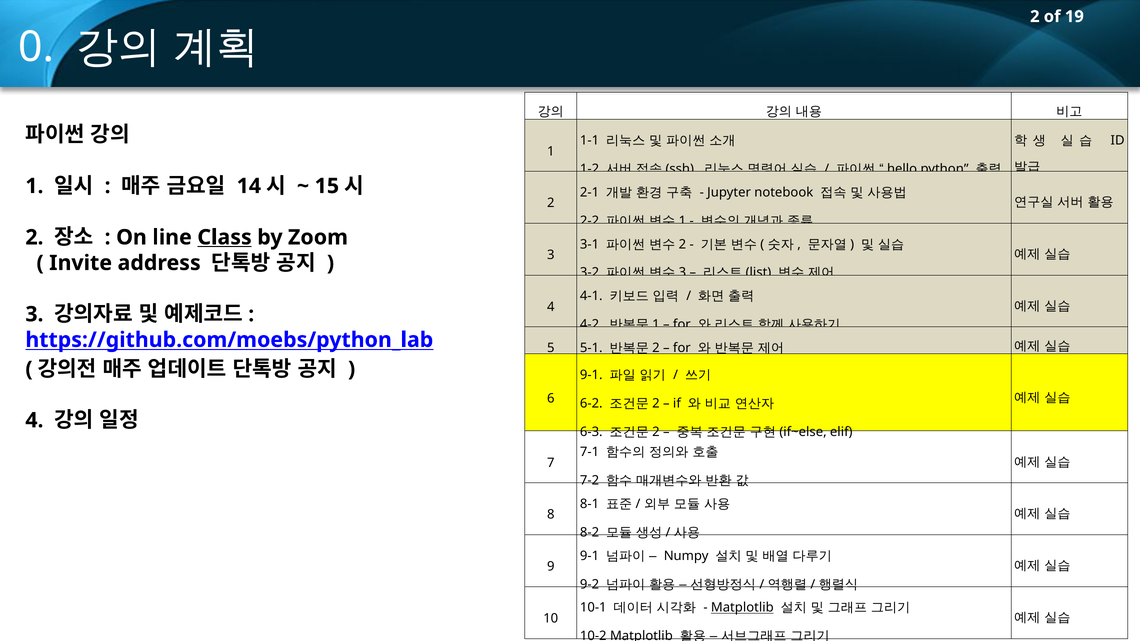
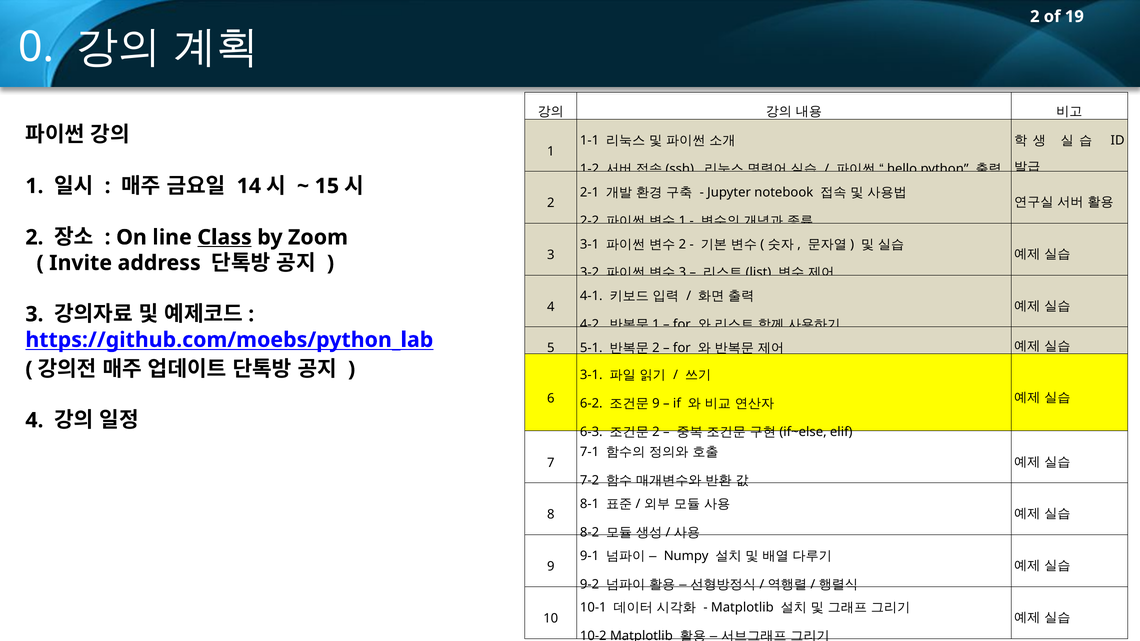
9-1: 9-1 -> 3-1 (591, 375)
2: 2 -> 9 (656, 404)
Matplotlib underline: present -> none (742, 608)
